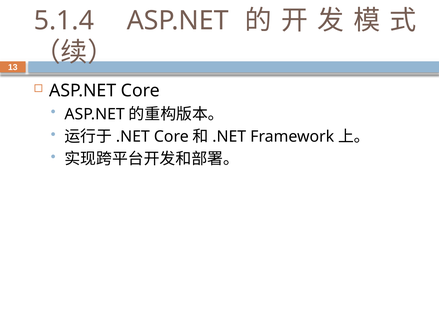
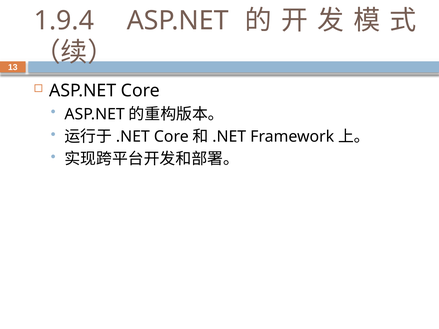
5.1.4: 5.1.4 -> 1.9.4 (64, 21)
